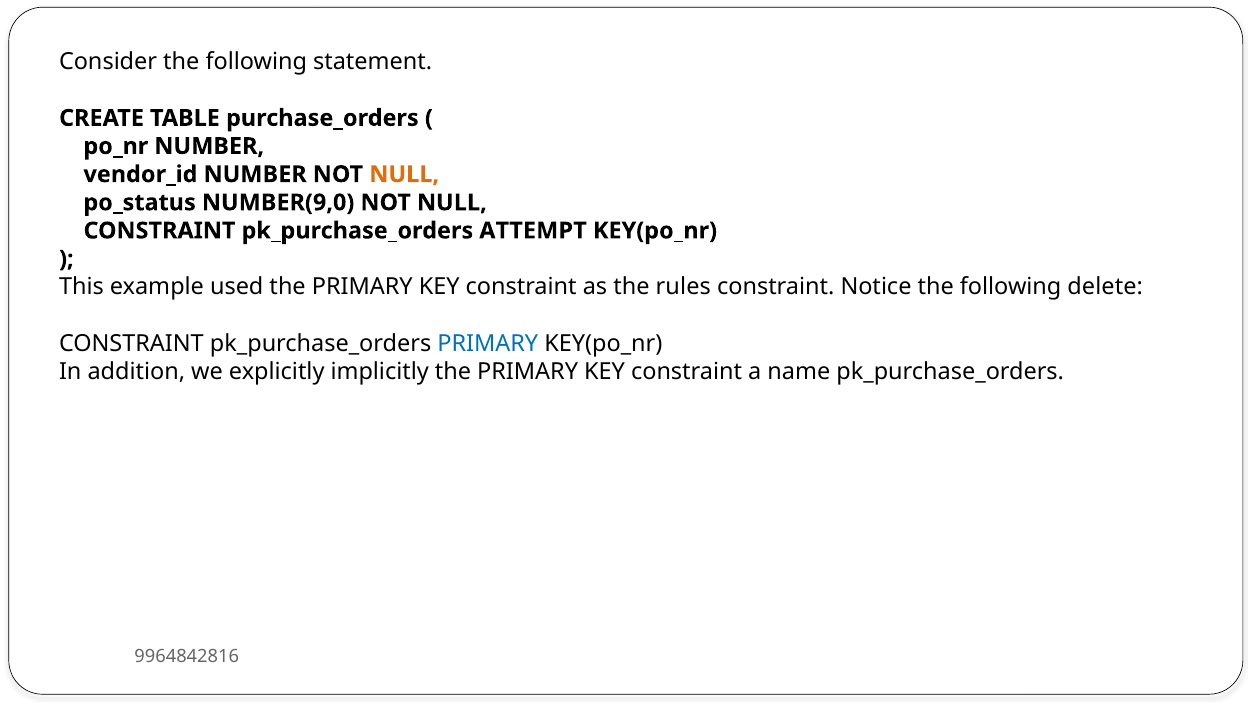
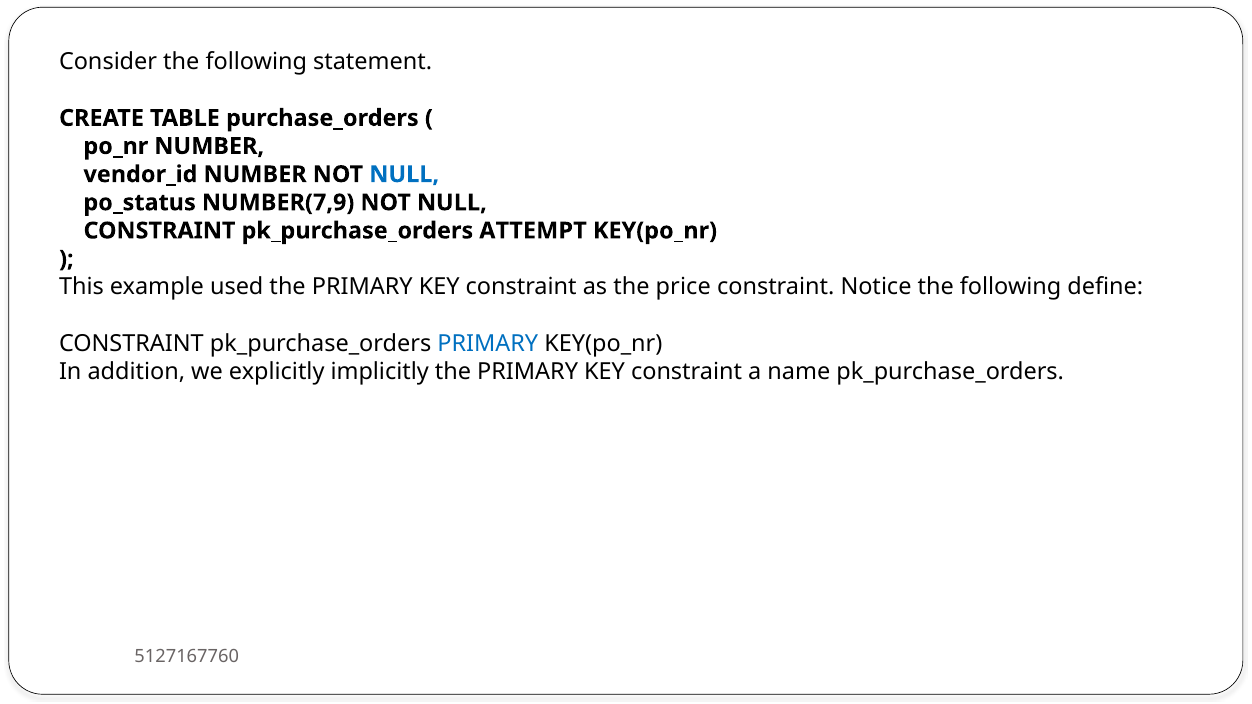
NULL colour: orange -> blue (404, 174)
NUMBER(9,0: NUMBER(9,0 -> NUMBER(7,9 (278, 203)
rules: rules -> price (683, 287)
delete: delete -> define (1105, 287)
9964842816: 9964842816 -> 5127167760 (187, 657)
